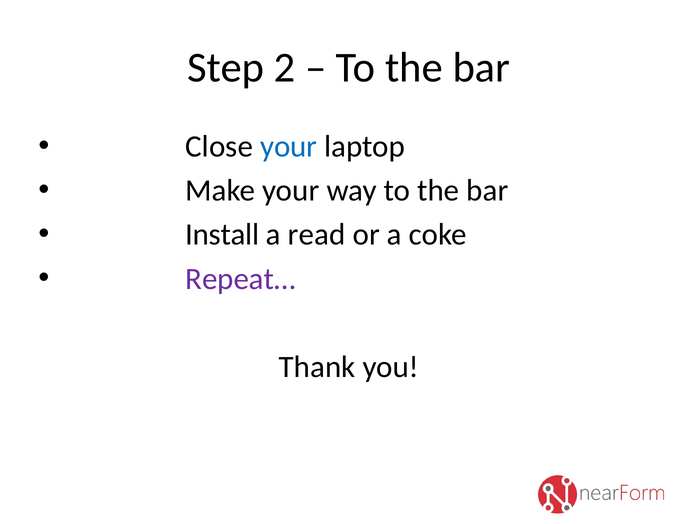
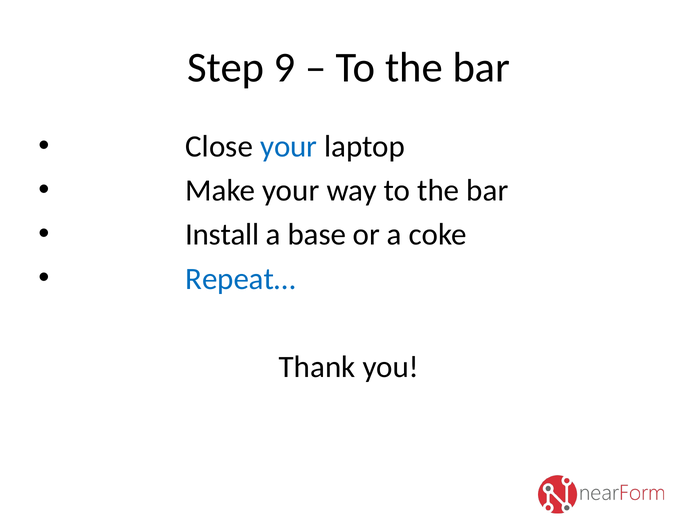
2: 2 -> 9 (285, 68)
read: read -> base (317, 234)
Repeat… colour: purple -> blue (240, 278)
